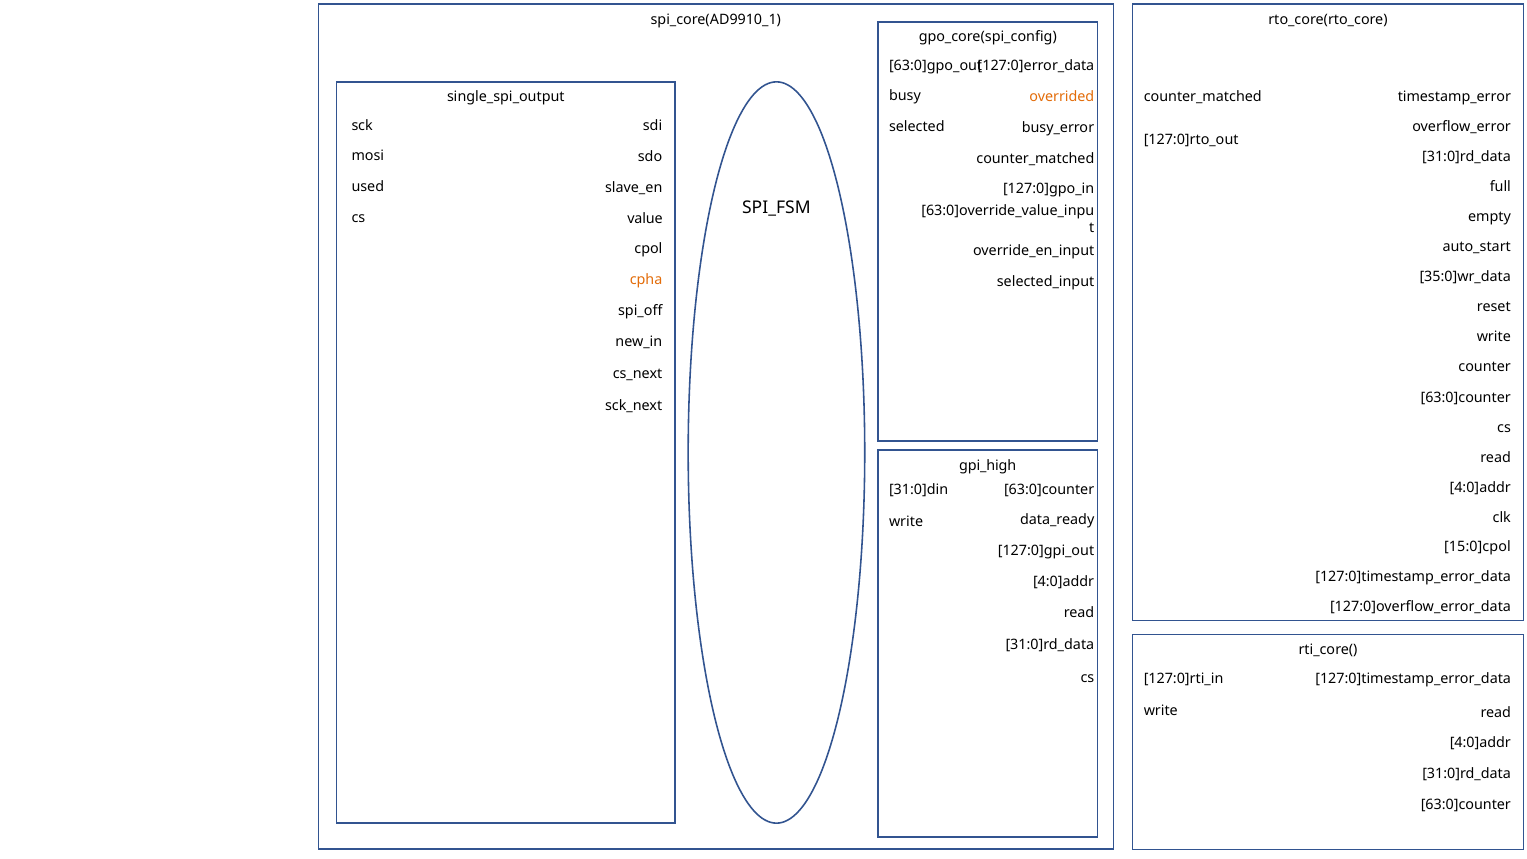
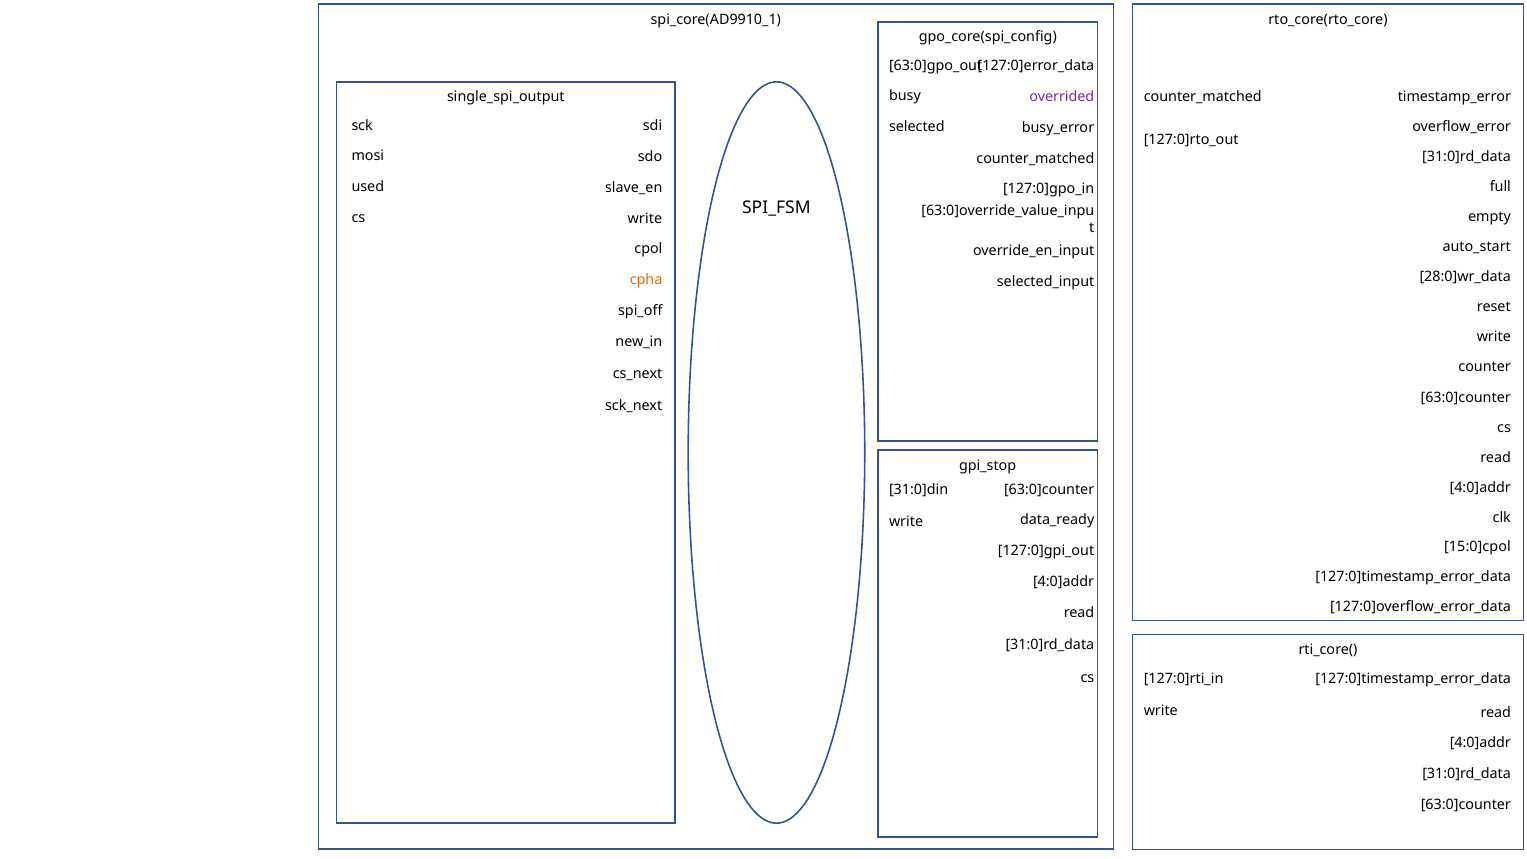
overrided colour: orange -> purple (1062, 97)
value: value -> write (645, 219)
35:0]wr_data: 35:0]wr_data -> 28:0]wr_data (1465, 277)
gpi_high: gpi_high -> gpi_stop (988, 465)
